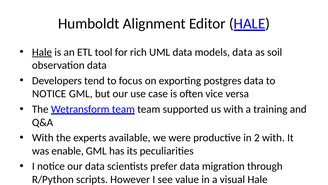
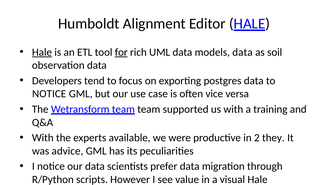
for underline: none -> present (121, 52)
2 with: with -> they (273, 138)
enable: enable -> advice (67, 151)
